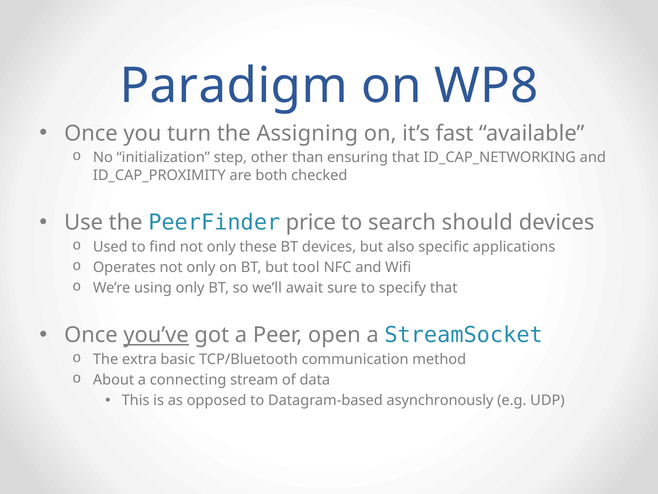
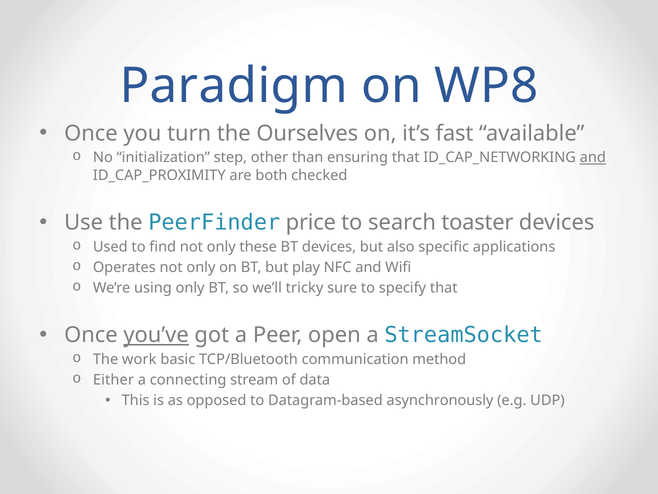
Assigning: Assigning -> Ourselves (307, 133)
and underline: none -> present (593, 157)
should: should -> toaster (477, 222)
tool: tool -> play (306, 267)
await: await -> tricky (305, 288)
extra: extra -> work (139, 359)
About: About -> Either (113, 380)
